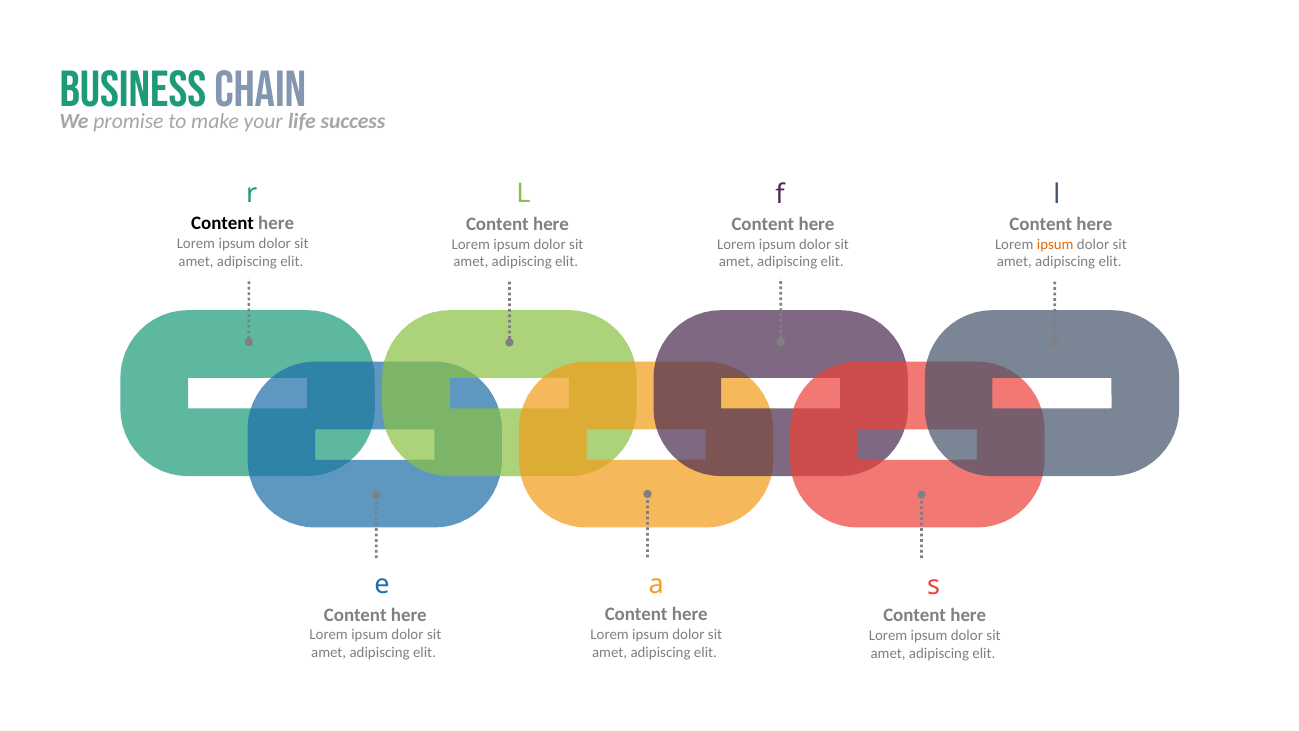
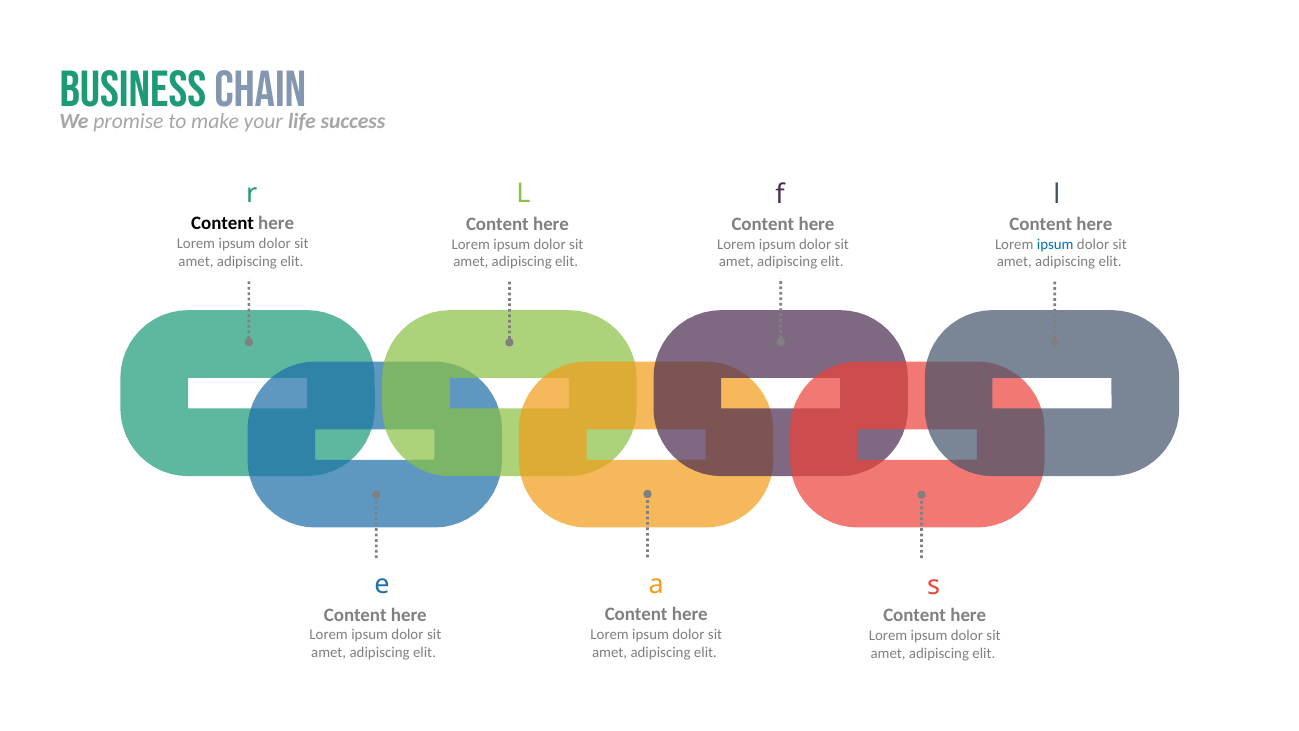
ipsum colour: orange -> blue (1055, 244)
